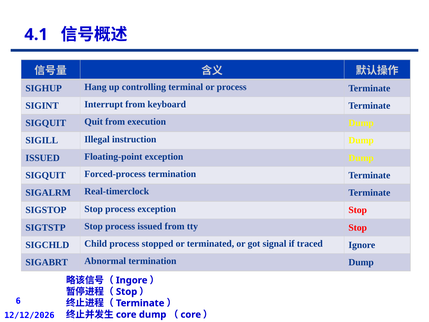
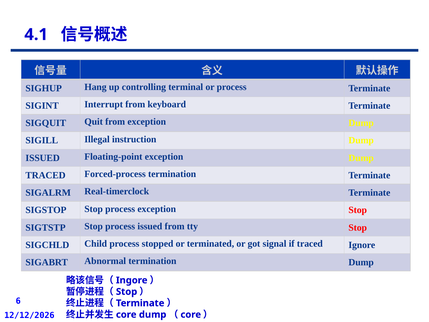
from execution: execution -> exception (147, 122)
SIGQUIT: SIGQUIT -> TRACED (46, 175)
